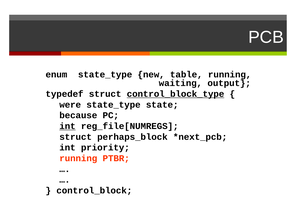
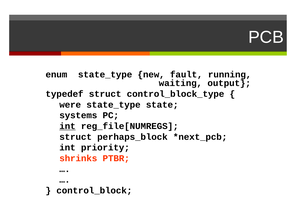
table: table -> fault (186, 75)
control_block_type underline: present -> none (176, 94)
because: because -> systems (78, 115)
running: running -> shrinks (78, 158)
